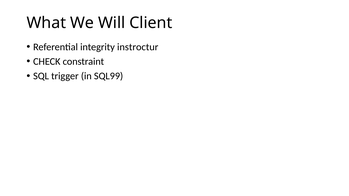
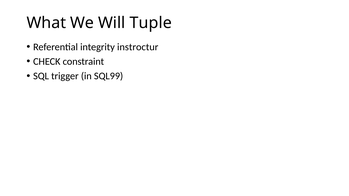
Client: Client -> Tuple (151, 23)
